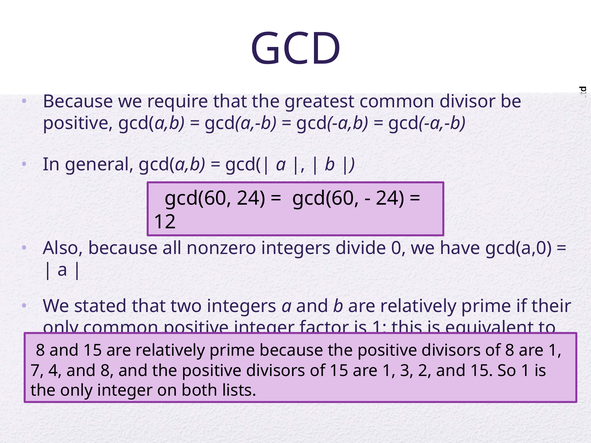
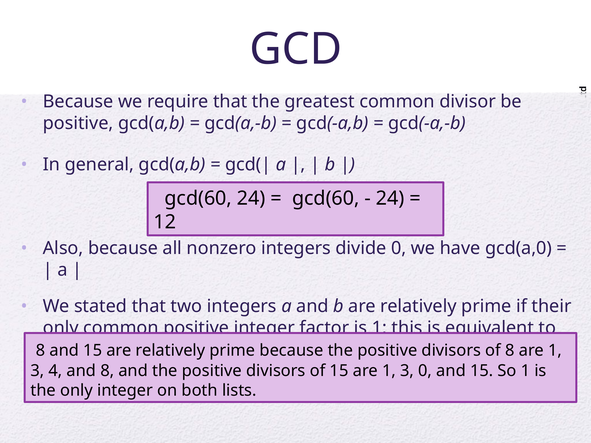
7: 7 -> 3 (37, 371)
3 2: 2 -> 0 (425, 371)
